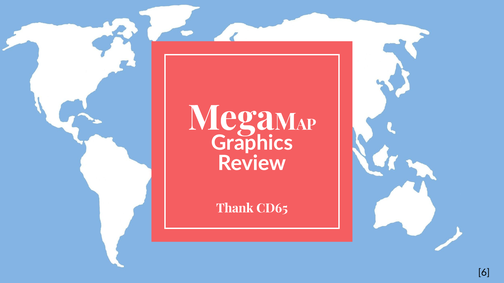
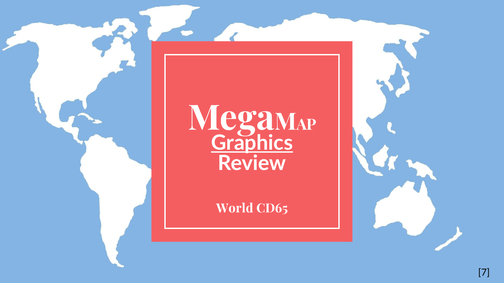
Graphics underline: none -> present (252, 143)
Thank: Thank -> World (235, 209)
6: 6 -> 7 (484, 273)
